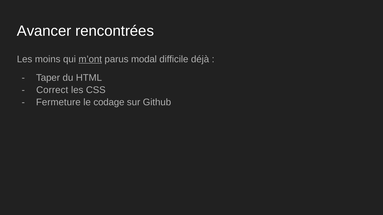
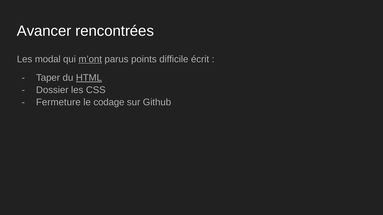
moins: moins -> modal (48, 59)
modal: modal -> points (144, 59)
déjà: déjà -> écrit (200, 59)
HTML underline: none -> present (89, 78)
Correct: Correct -> Dossier (52, 90)
